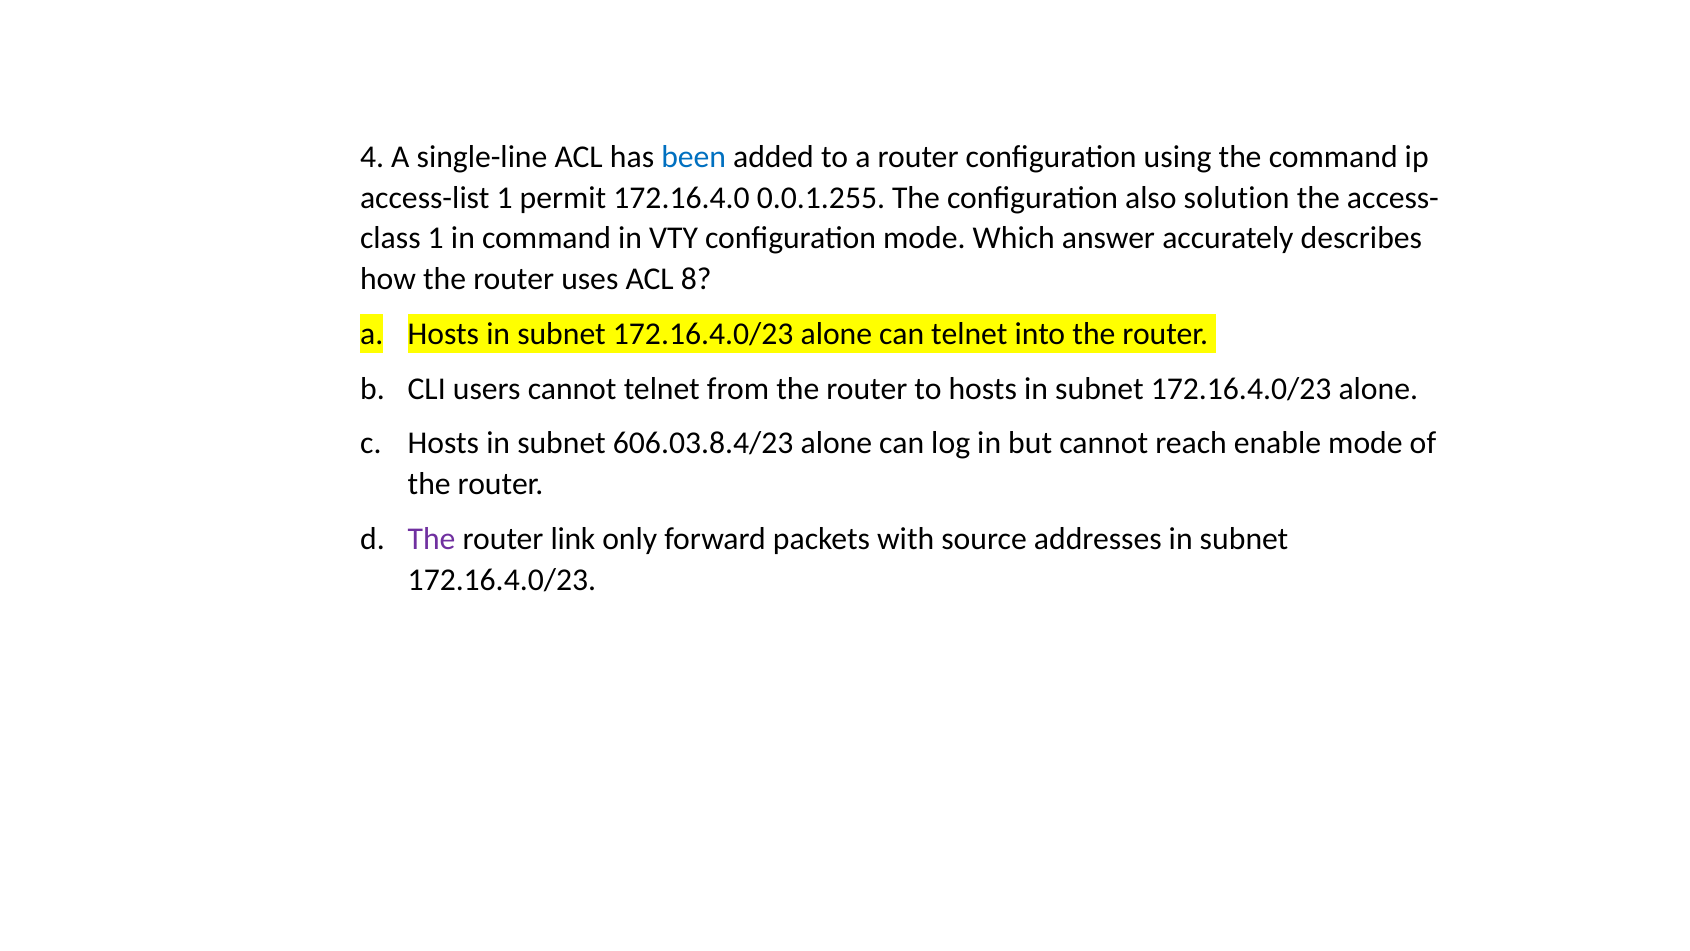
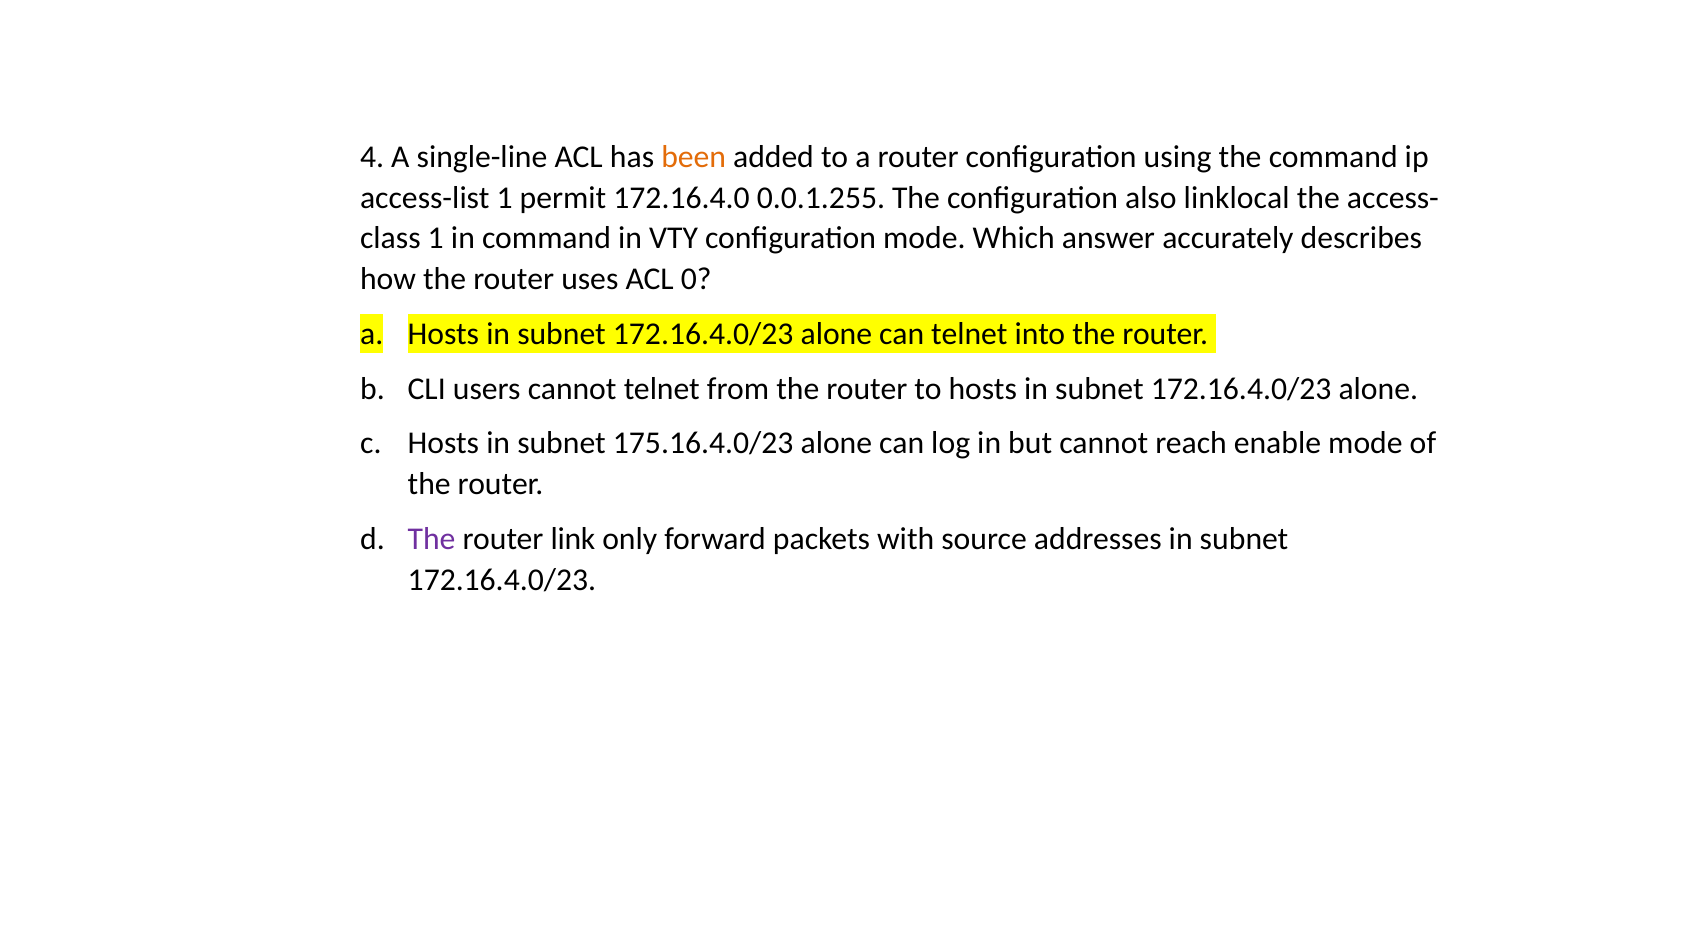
been colour: blue -> orange (694, 157)
solution: solution -> linklocal (1237, 198)
8: 8 -> 0 (696, 279)
606.03.8.4/23: 606.03.8.4/23 -> 175.16.4.0/23 (703, 443)
